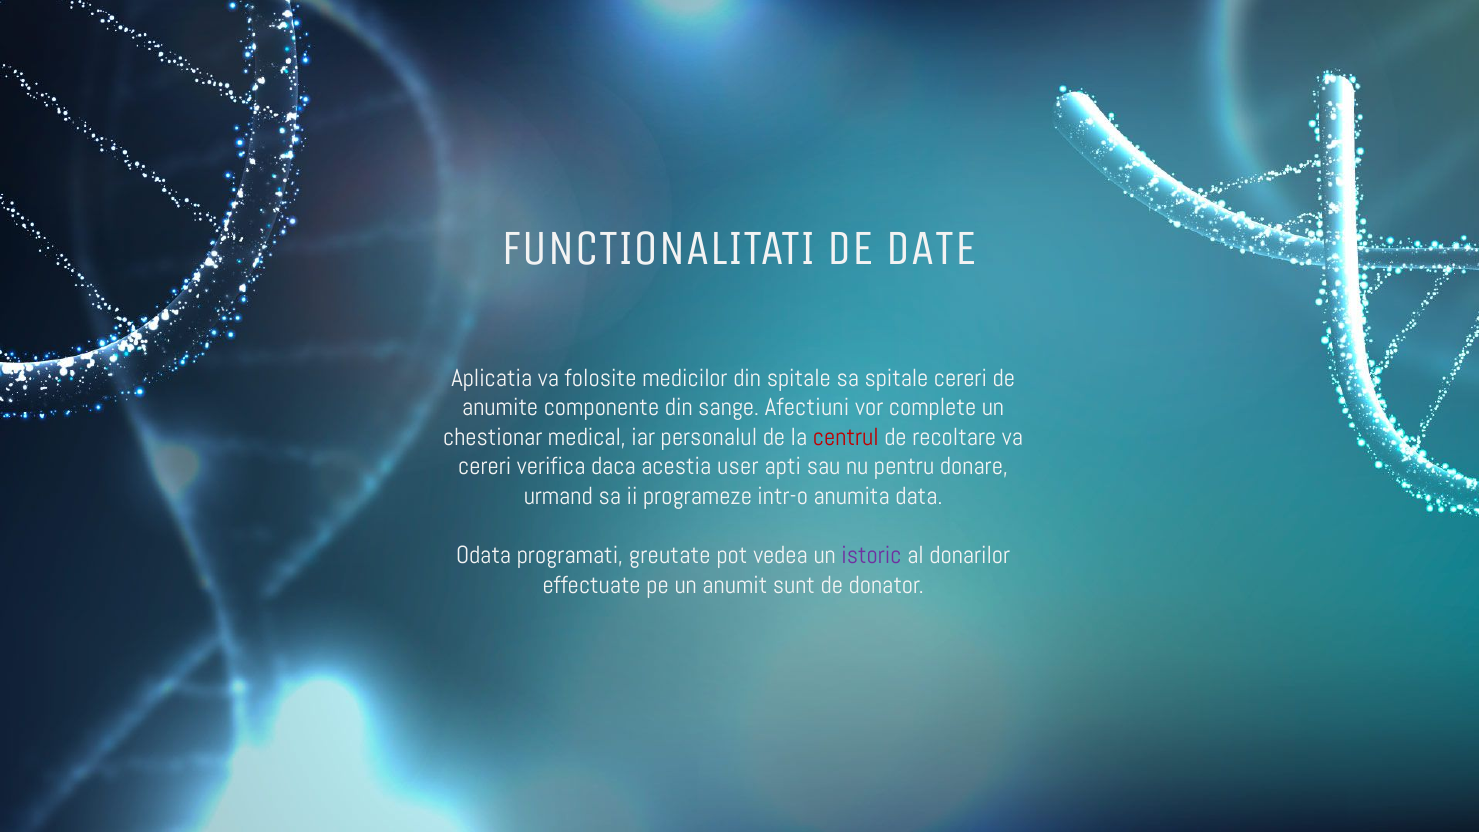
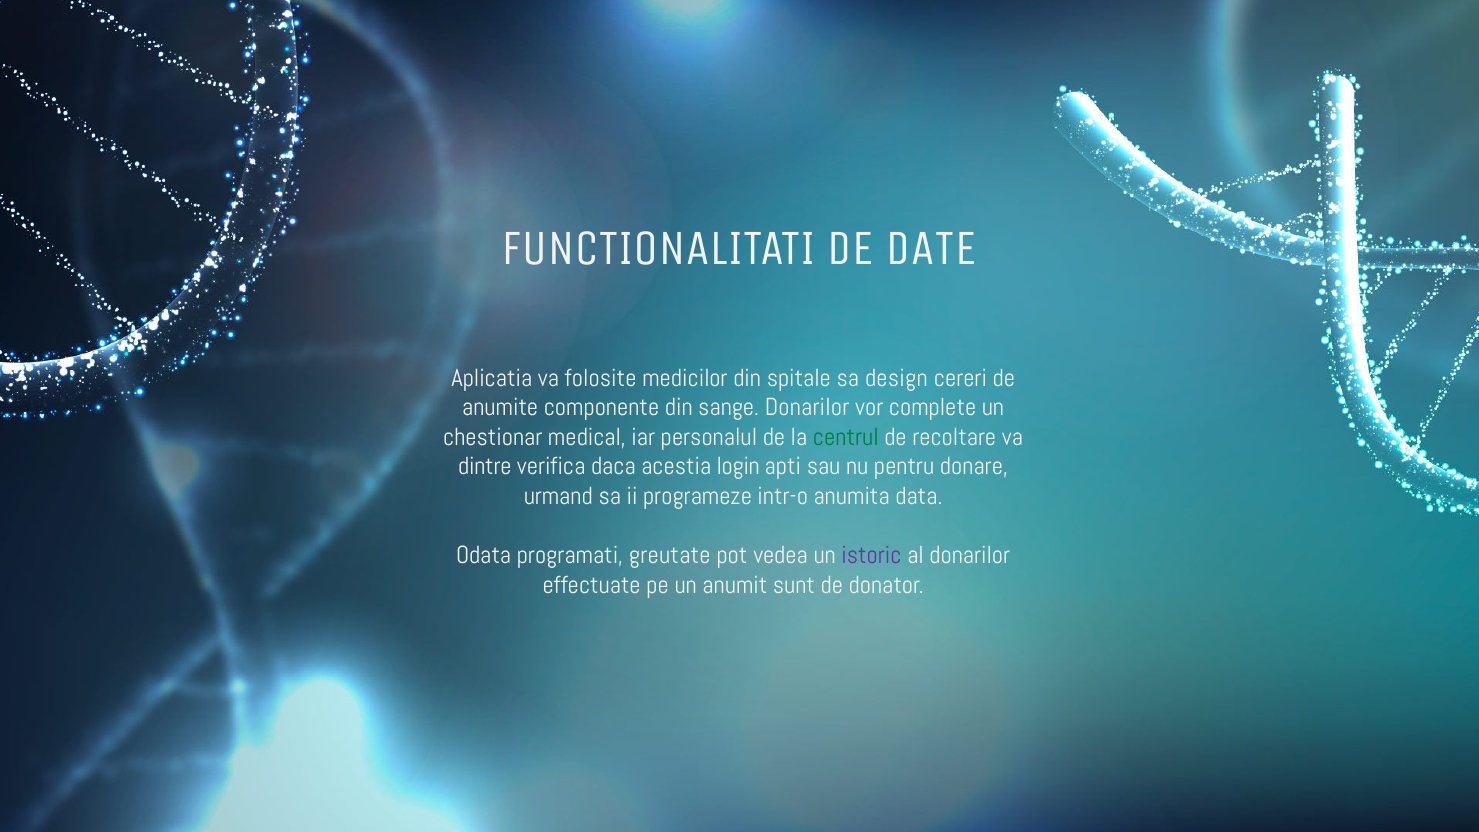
sa spitale: spitale -> design (896, 378)
sange Afectiuni: Afectiuni -> Donarilor (807, 408)
centrul colour: red -> green (846, 437)
cereri: cereri -> dintre (485, 467)
user: user -> login (738, 467)
